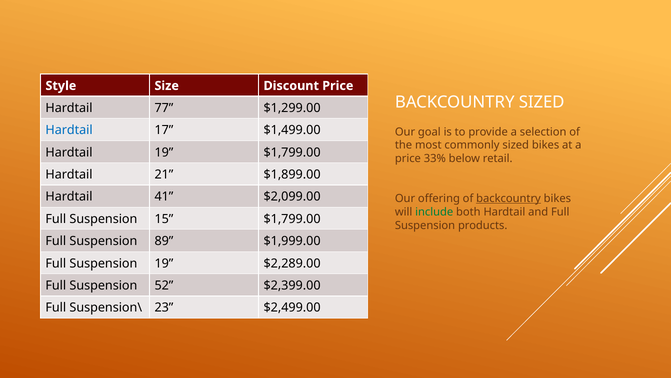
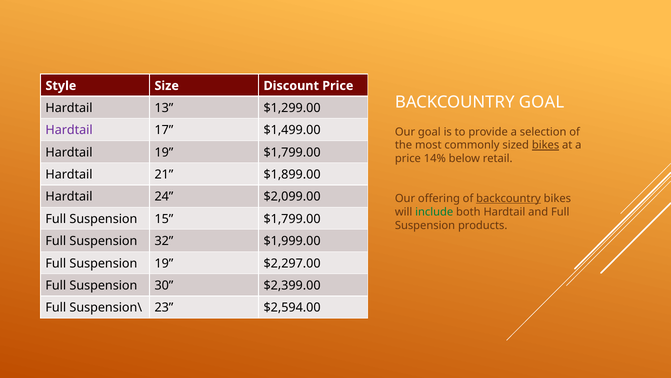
BACKCOUNTRY SIZED: SIZED -> GOAL (542, 102)
77: 77 -> 13 (164, 108)
Hardtail colour: blue -> purple (69, 130)
bikes underline: none -> present (546, 145)
33%: 33% -> 14% (435, 158)
41: 41 -> 24 (164, 197)
89: 89 -> 32 (164, 241)
$2,289.00: $2,289.00 -> $2,297.00 (292, 263)
52: 52 -> 30 (164, 285)
$2,499.00: $2,499.00 -> $2,594.00 (292, 307)
